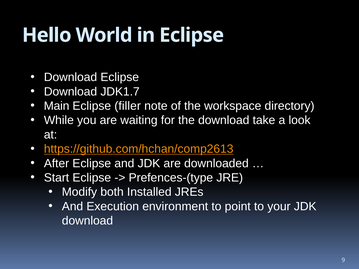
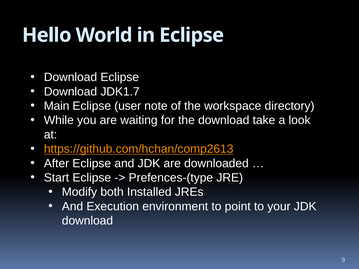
filler: filler -> user (128, 106)
